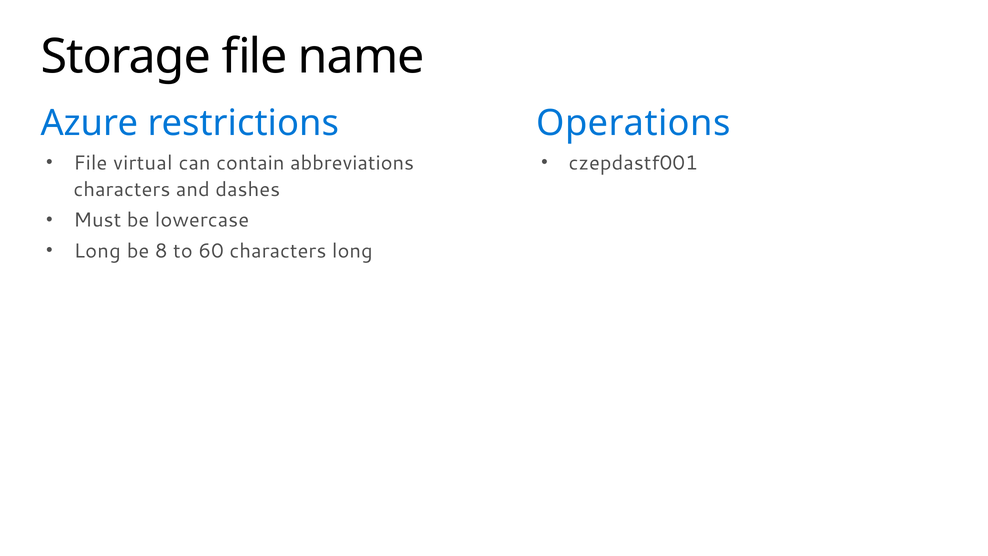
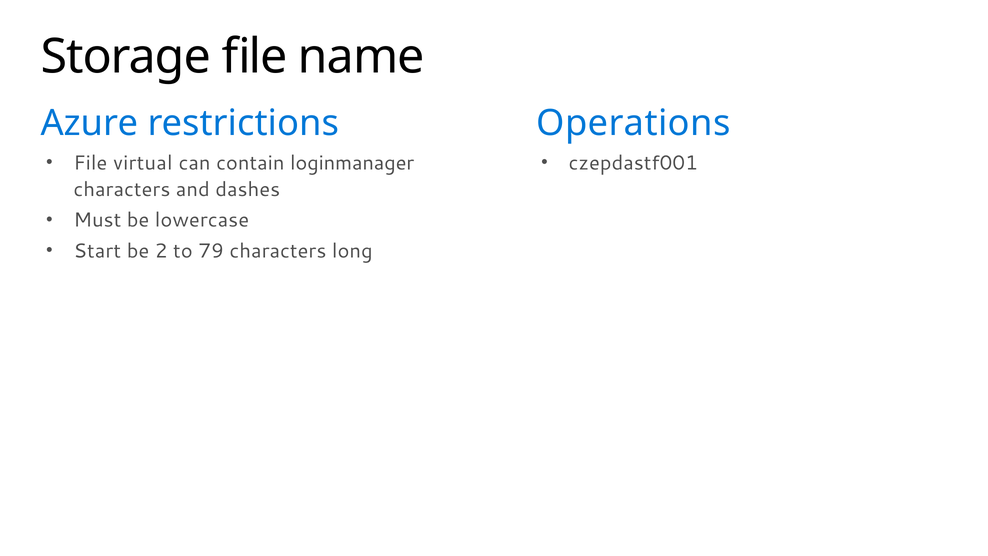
abbreviations: abbreviations -> loginmanager (352, 163)
Long: Long -> Start (97, 251)
8: 8 -> 2 (161, 251)
60: 60 -> 79 (211, 251)
